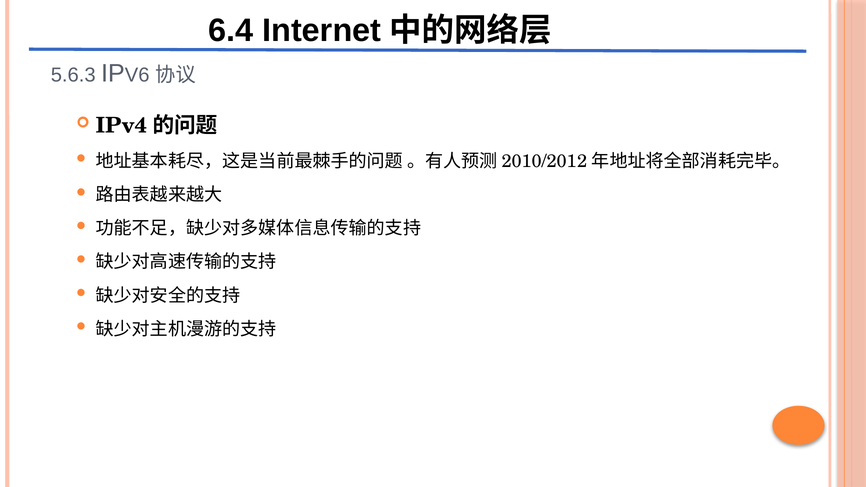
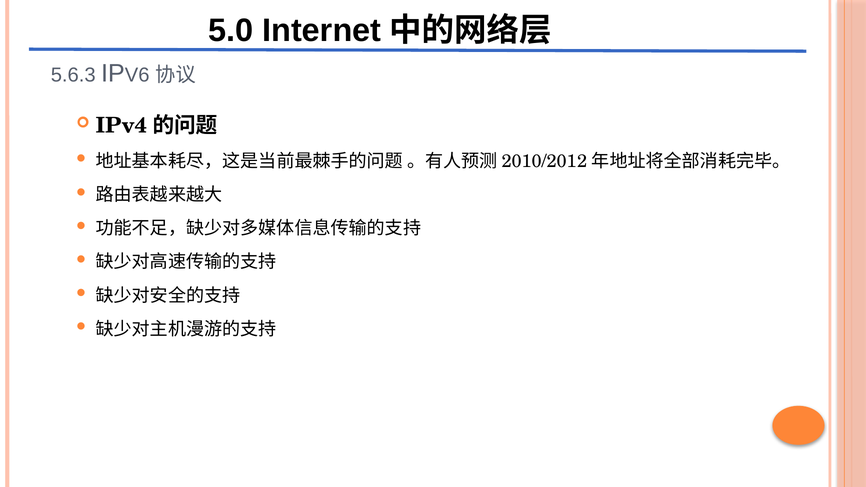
6.4: 6.4 -> 5.0 (231, 31)
